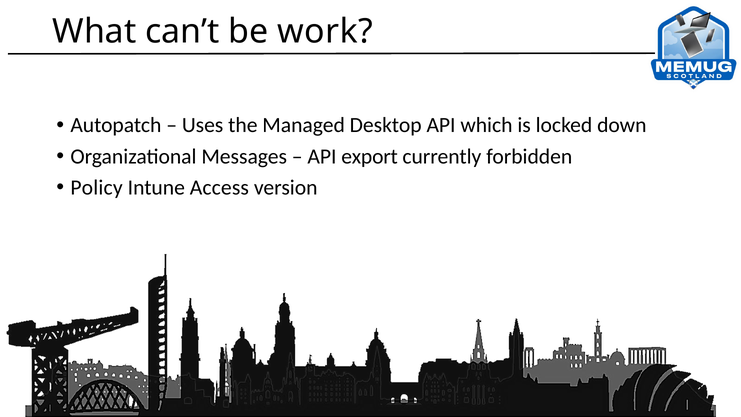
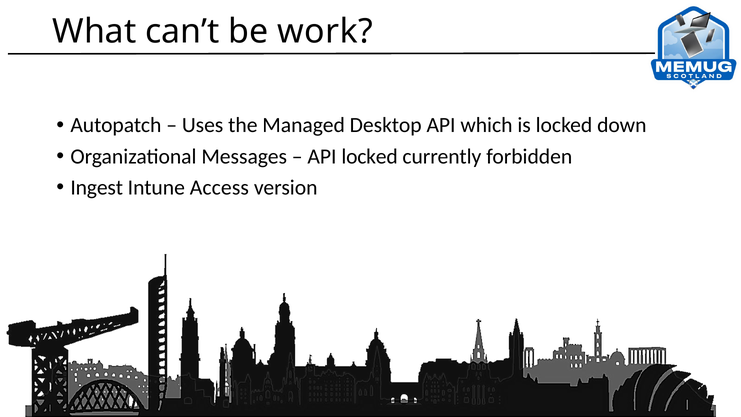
API export: export -> locked (370, 156)
Policy: Policy -> Ingest (97, 187)
